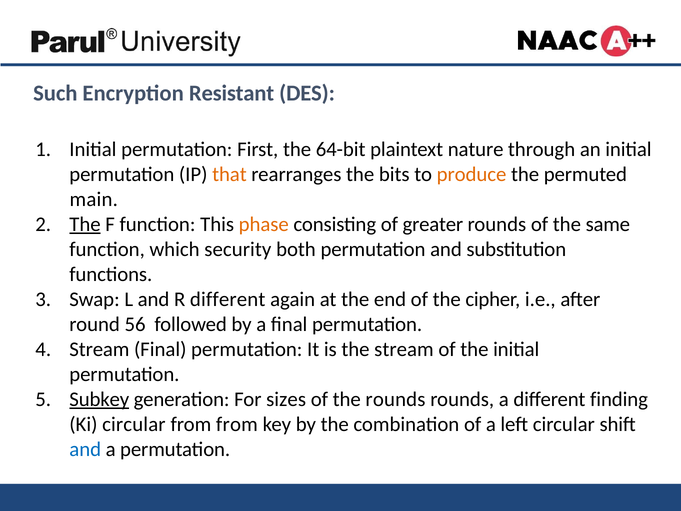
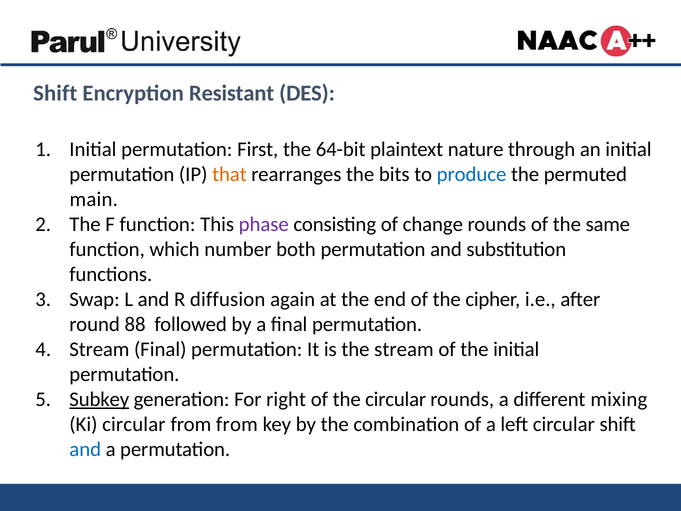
Such: Such -> Shift (55, 93)
produce colour: orange -> blue (472, 174)
The underline: present -> none (85, 224)
phase colour: orange -> purple (264, 224)
greater: greater -> change (433, 224)
security: security -> number (238, 249)
R different: different -> diffusion (228, 299)
56: 56 -> 88 (135, 324)
sizes: sizes -> right (286, 399)
the rounds: rounds -> circular (396, 399)
finding: finding -> mixing (619, 399)
